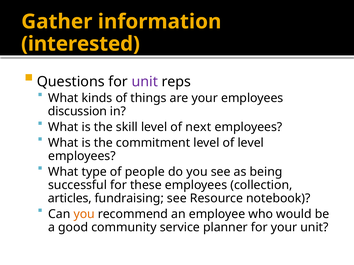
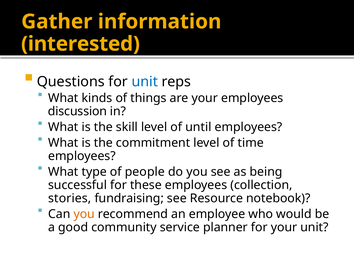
unit colour: purple -> blue (145, 82)
next: next -> until (198, 127)
of level: level -> time (251, 143)
articles: articles -> stories (70, 199)
